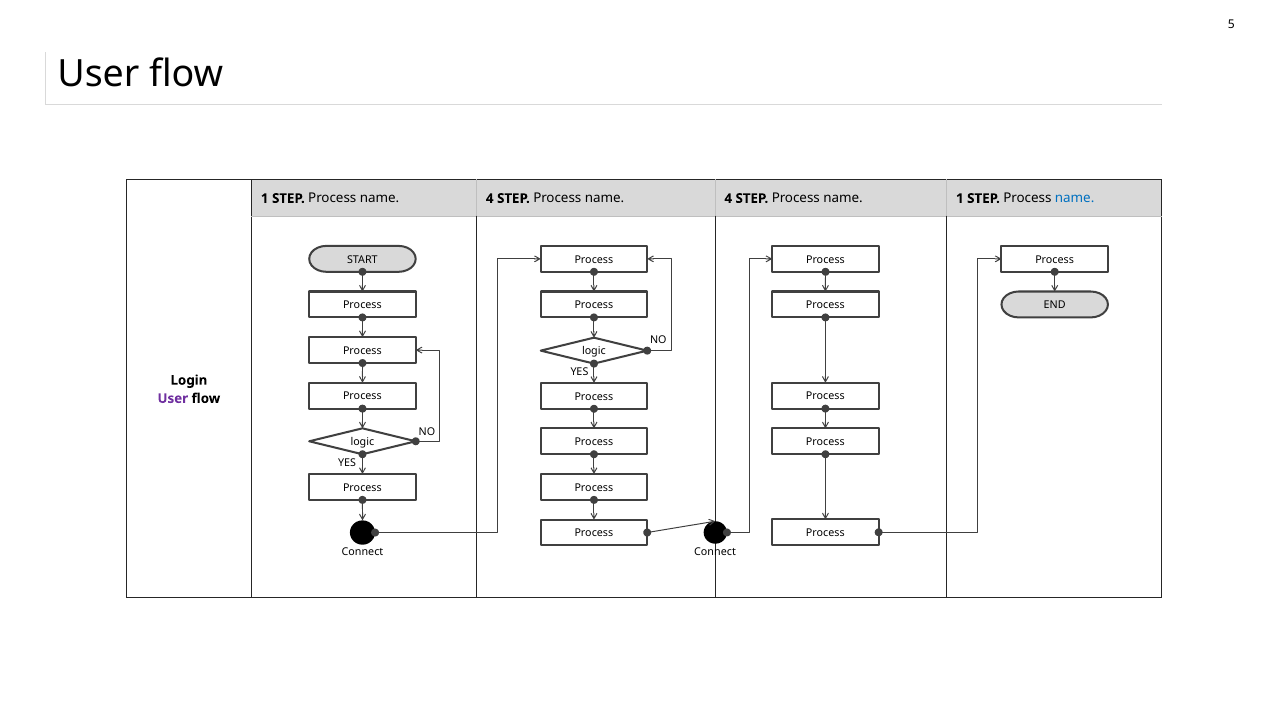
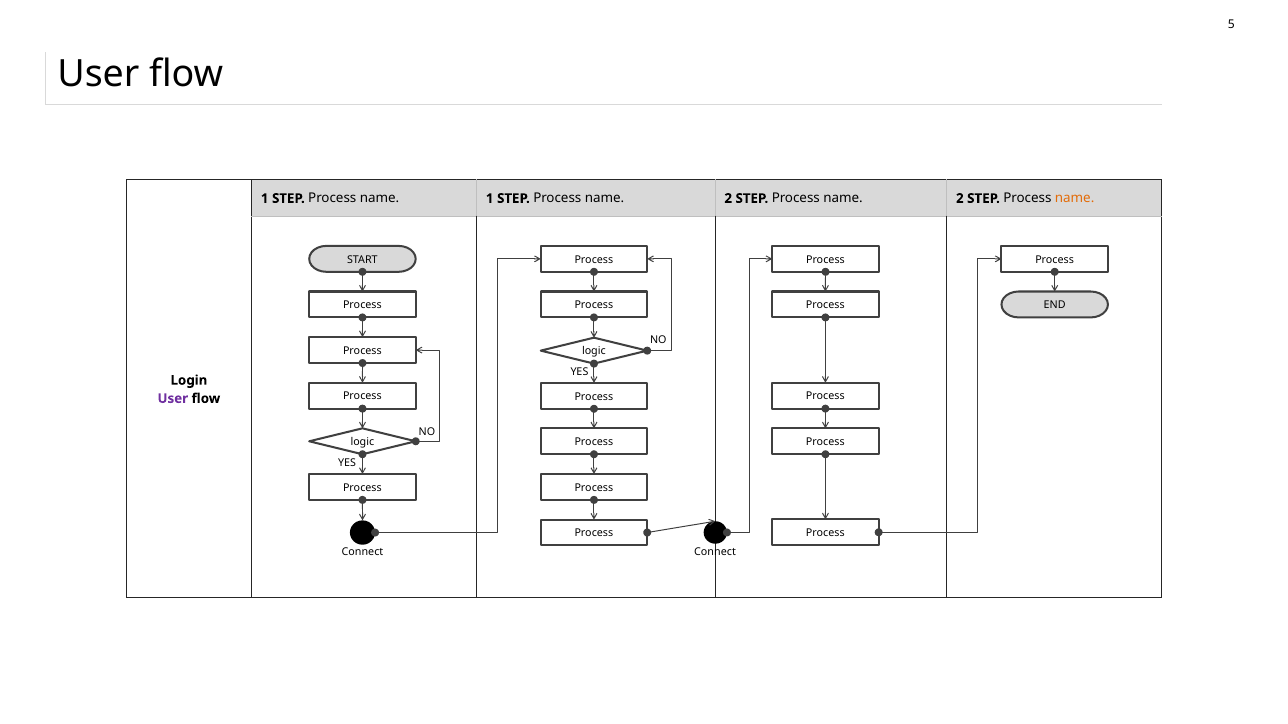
4: 4 -> 1 (490, 199)
4: 4 -> 2 (728, 199)
1: 1 -> 2 (960, 199)
name colour: blue -> orange (1075, 199)
